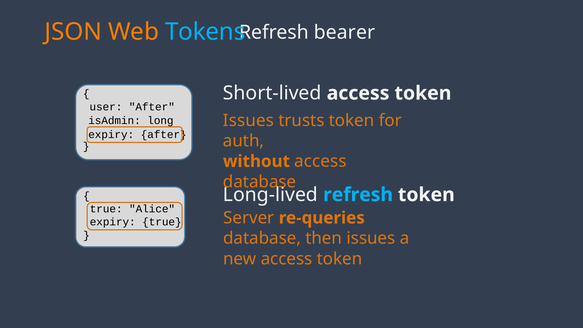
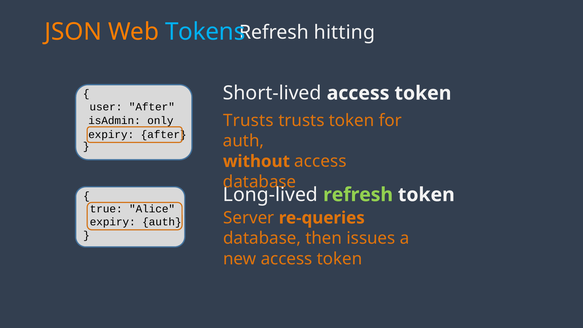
bearer: bearer -> hitting (344, 33)
Issues: Issues -> Trusts (248, 120)
long: long -> only (160, 120)
refresh colour: light blue -> light green (358, 195)
expiry true: true -> auth (162, 222)
